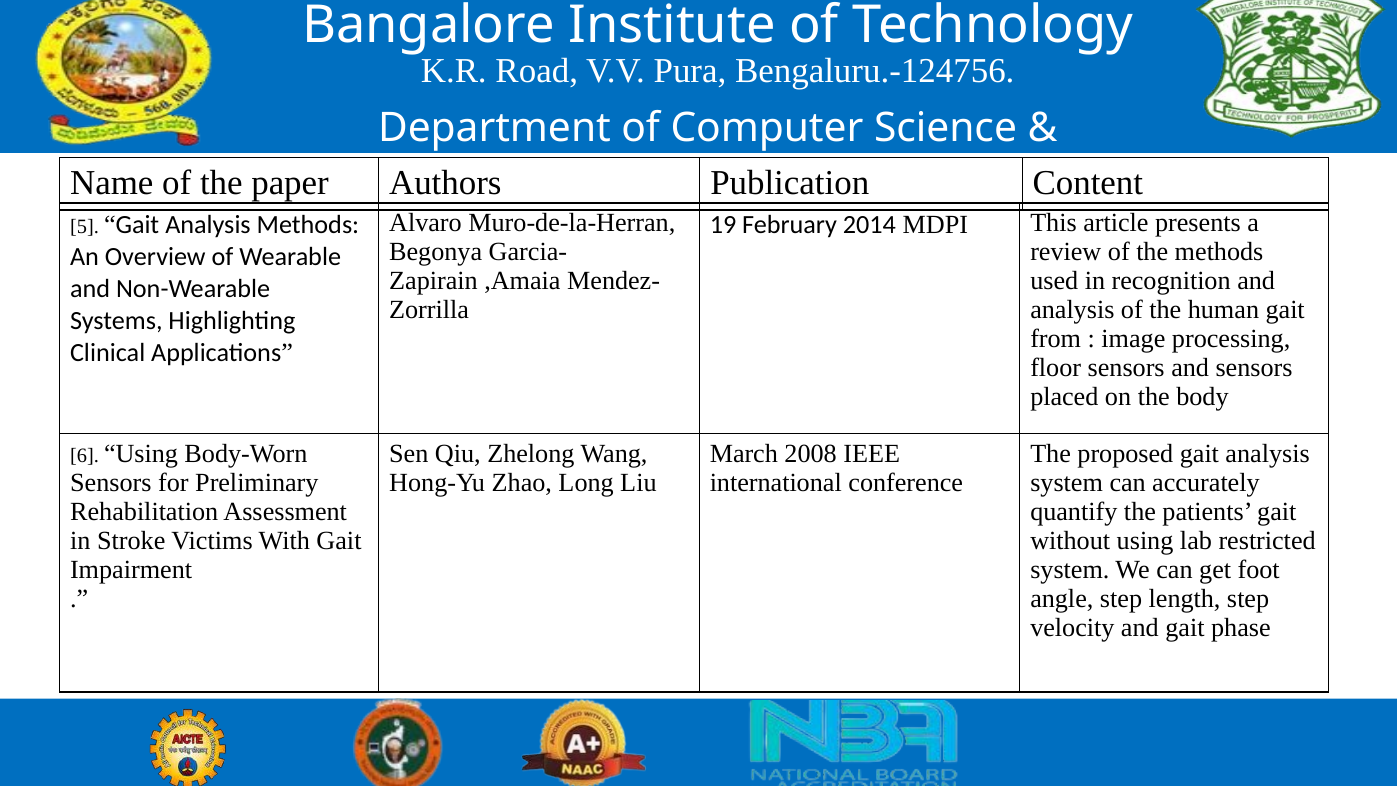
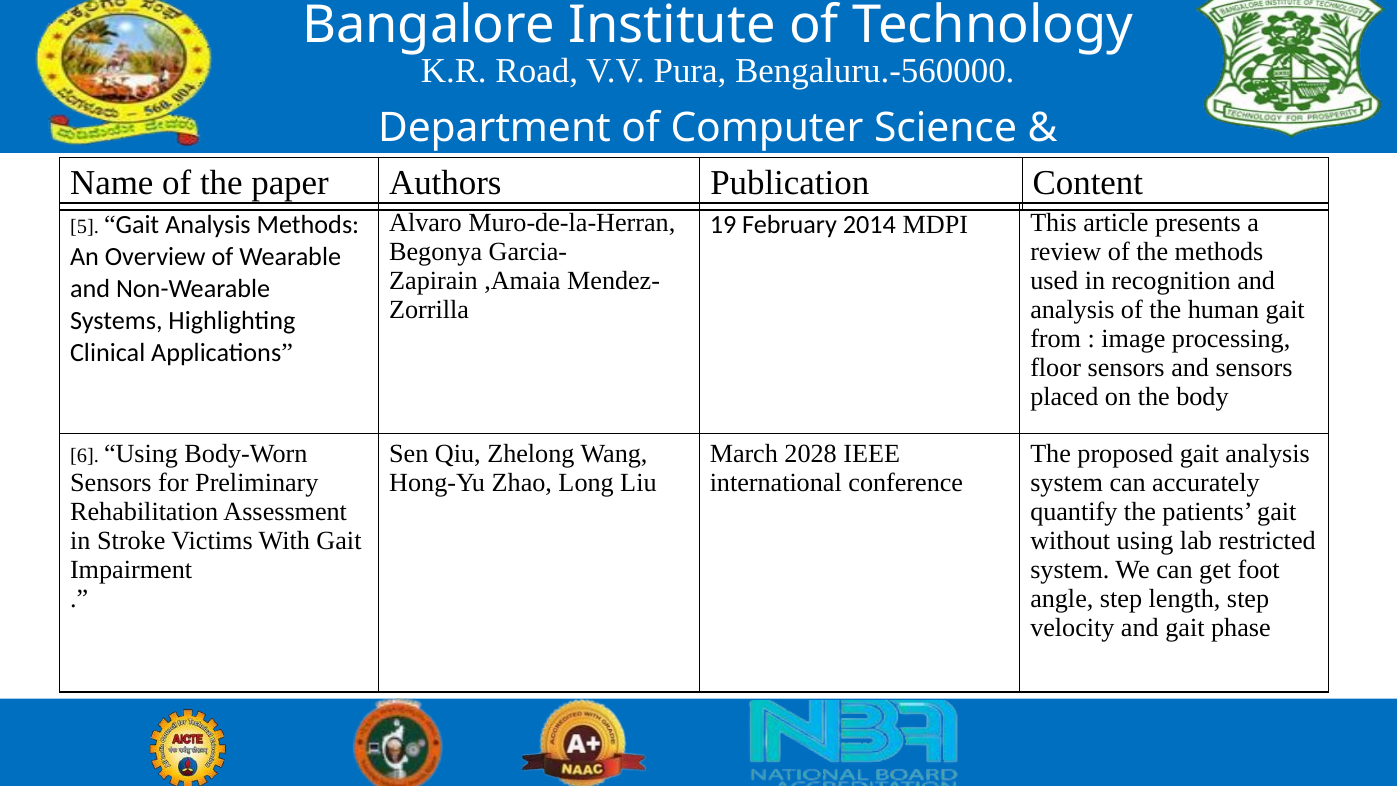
Bengaluru.-124756: Bengaluru.-124756 -> Bengaluru.-560000 (875, 71)
2008: 2008 -> 2028 (811, 453)
